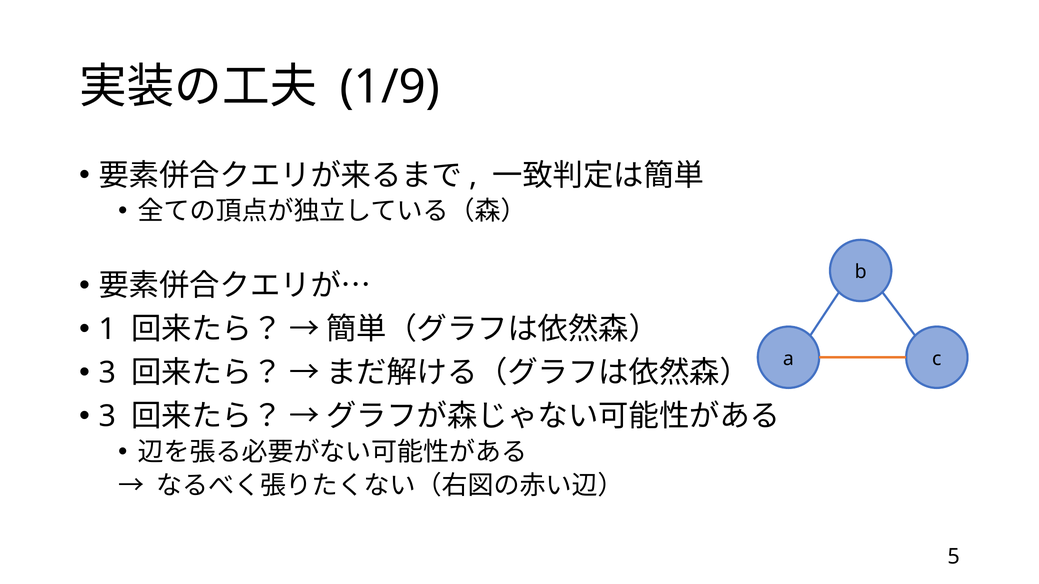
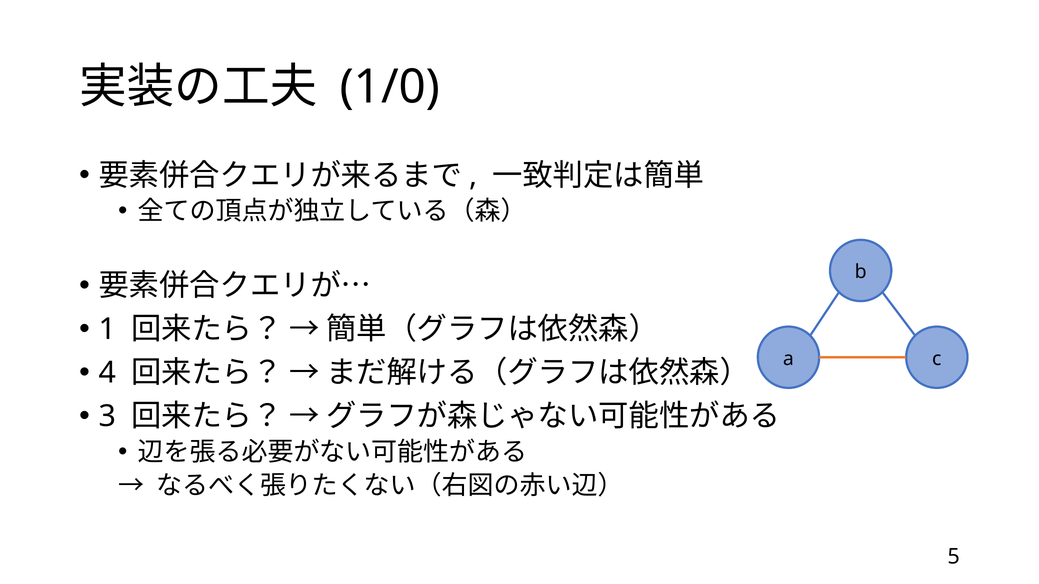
1/9: 1/9 -> 1/0 (390, 87)
3: 3 -> 4 (107, 373)
